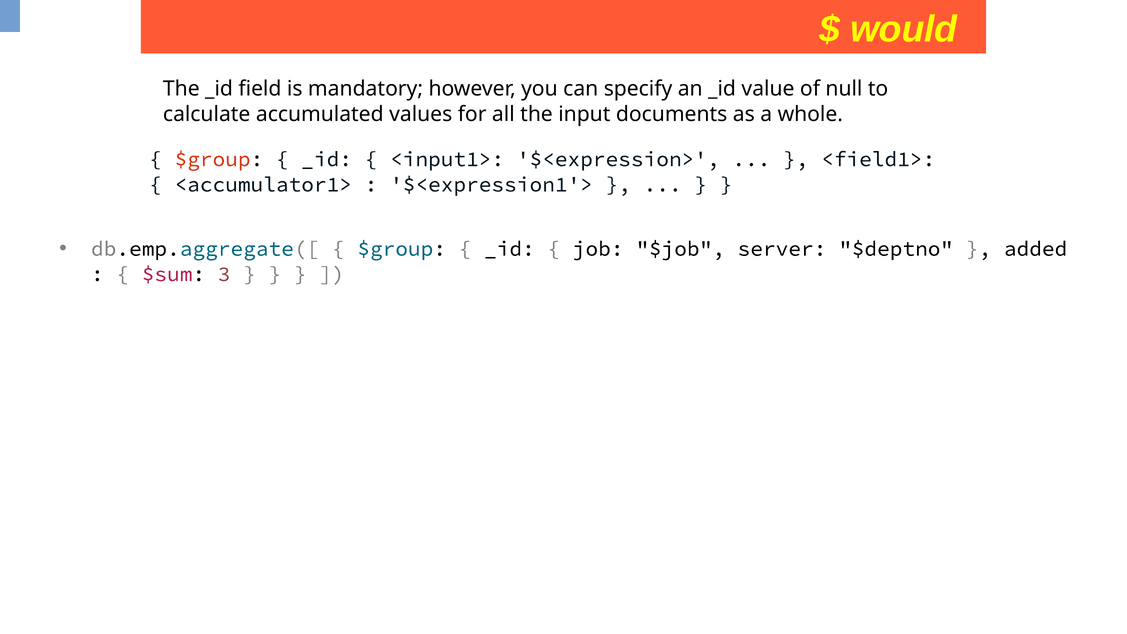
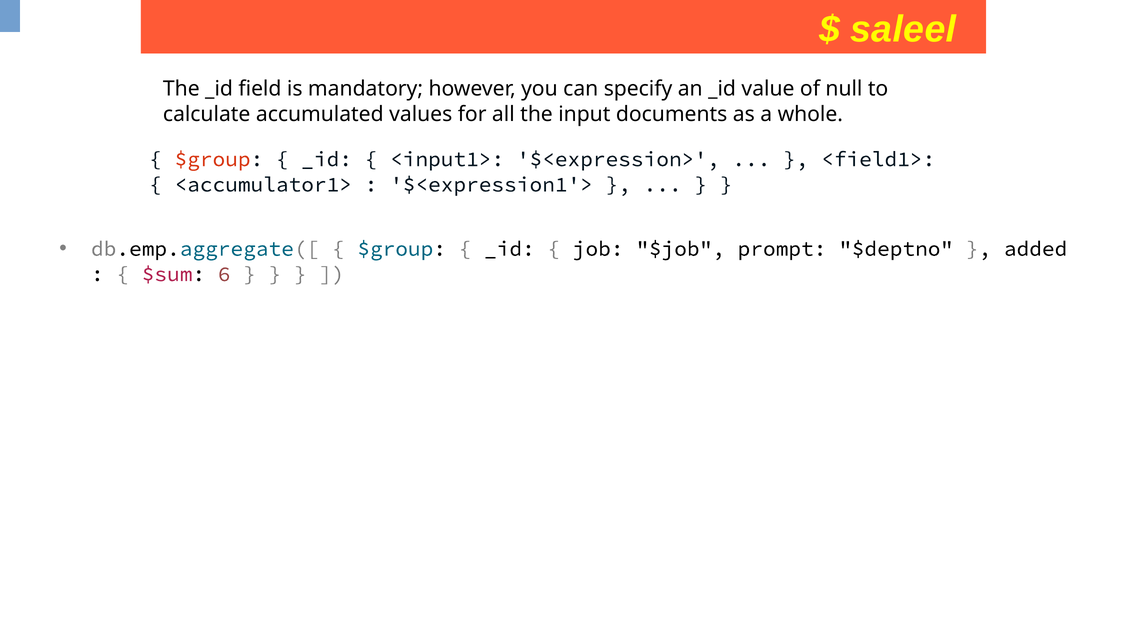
would: would -> saleel (903, 29)
server: server -> prompt (782, 249)
3: 3 -> 6 (224, 274)
